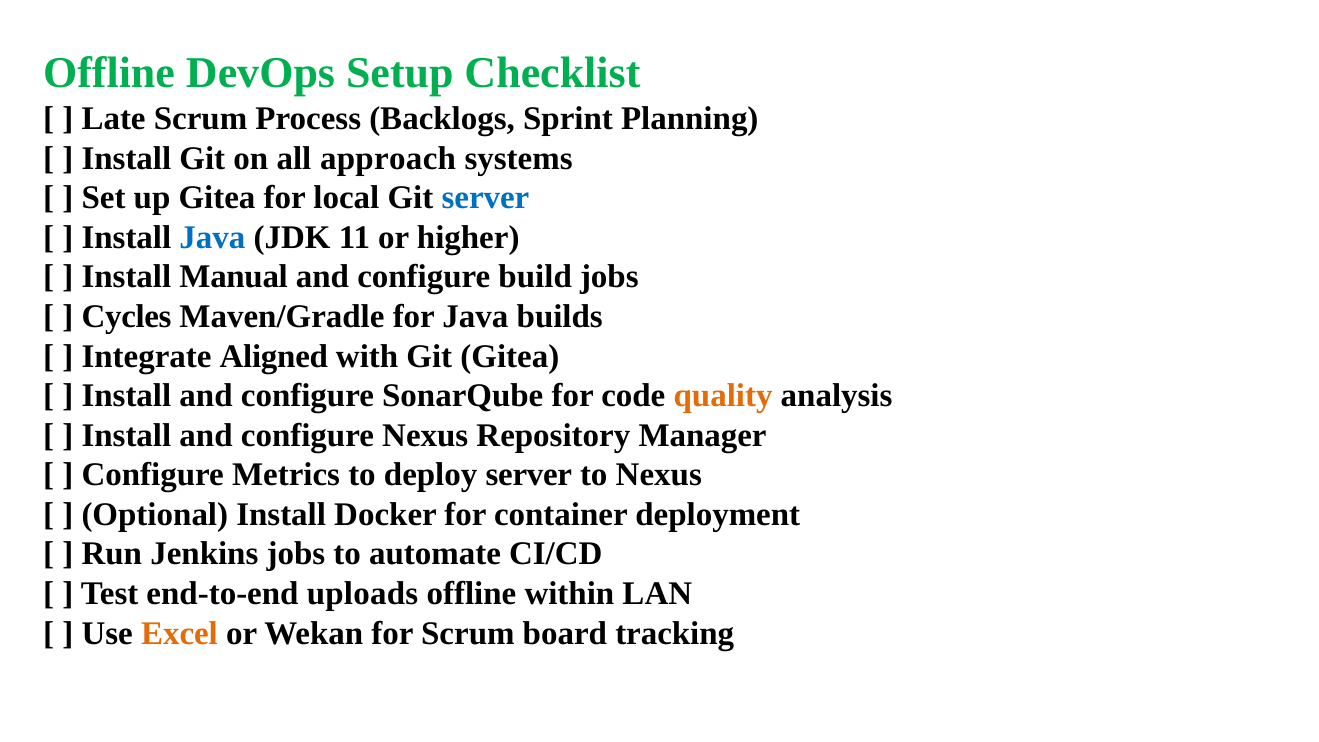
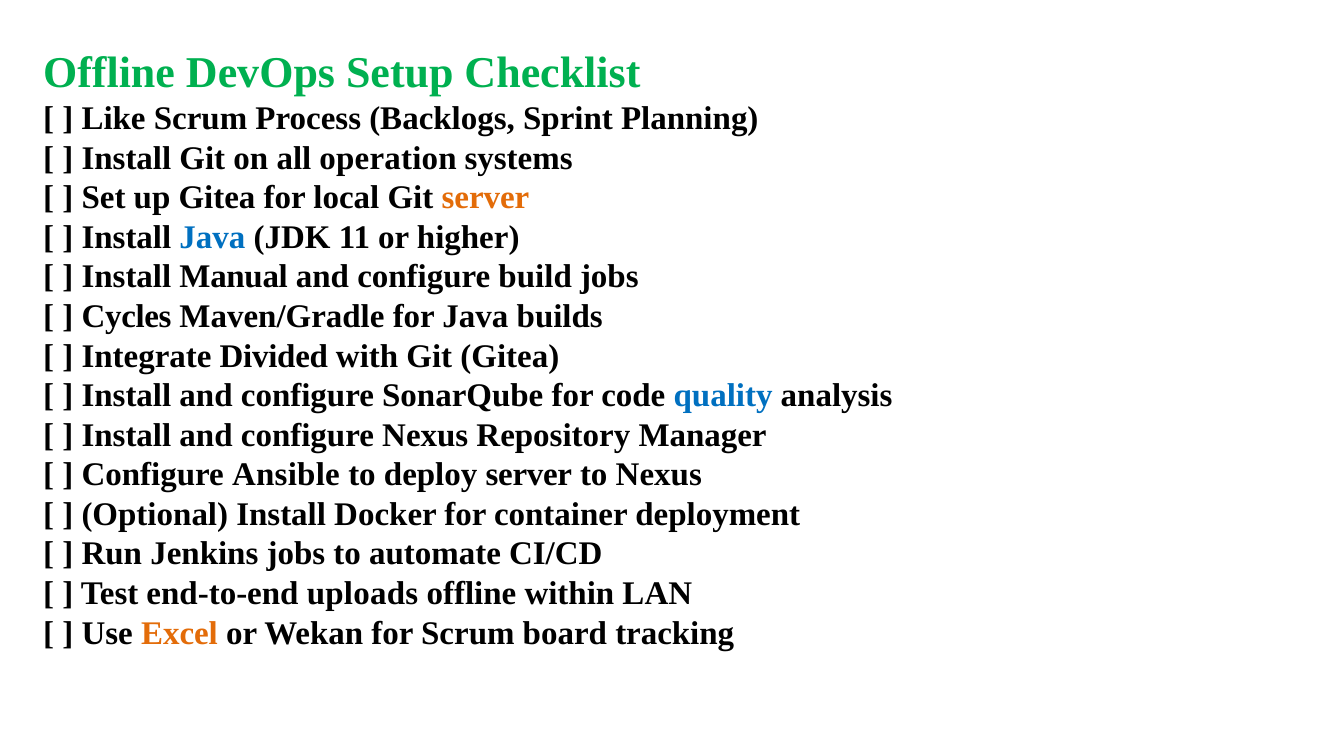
Late: Late -> Like (114, 119)
approach: approach -> operation (388, 158)
server colour: blue -> orange (485, 198)
Aligned: Aligned -> Divided (274, 356)
quality colour: orange -> blue (723, 396)
Metrics: Metrics -> Ansible (286, 475)
